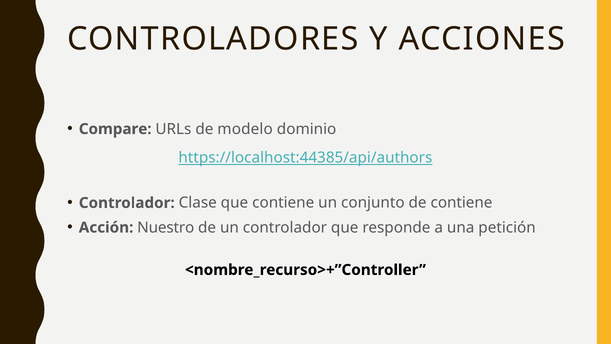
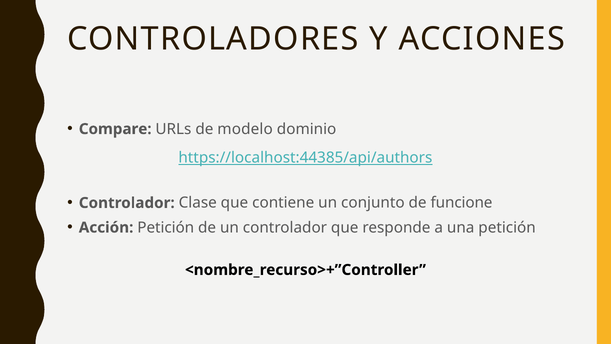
de contiene: contiene -> funcione (462, 203)
Acción Nuestro: Nuestro -> Petición (166, 227)
